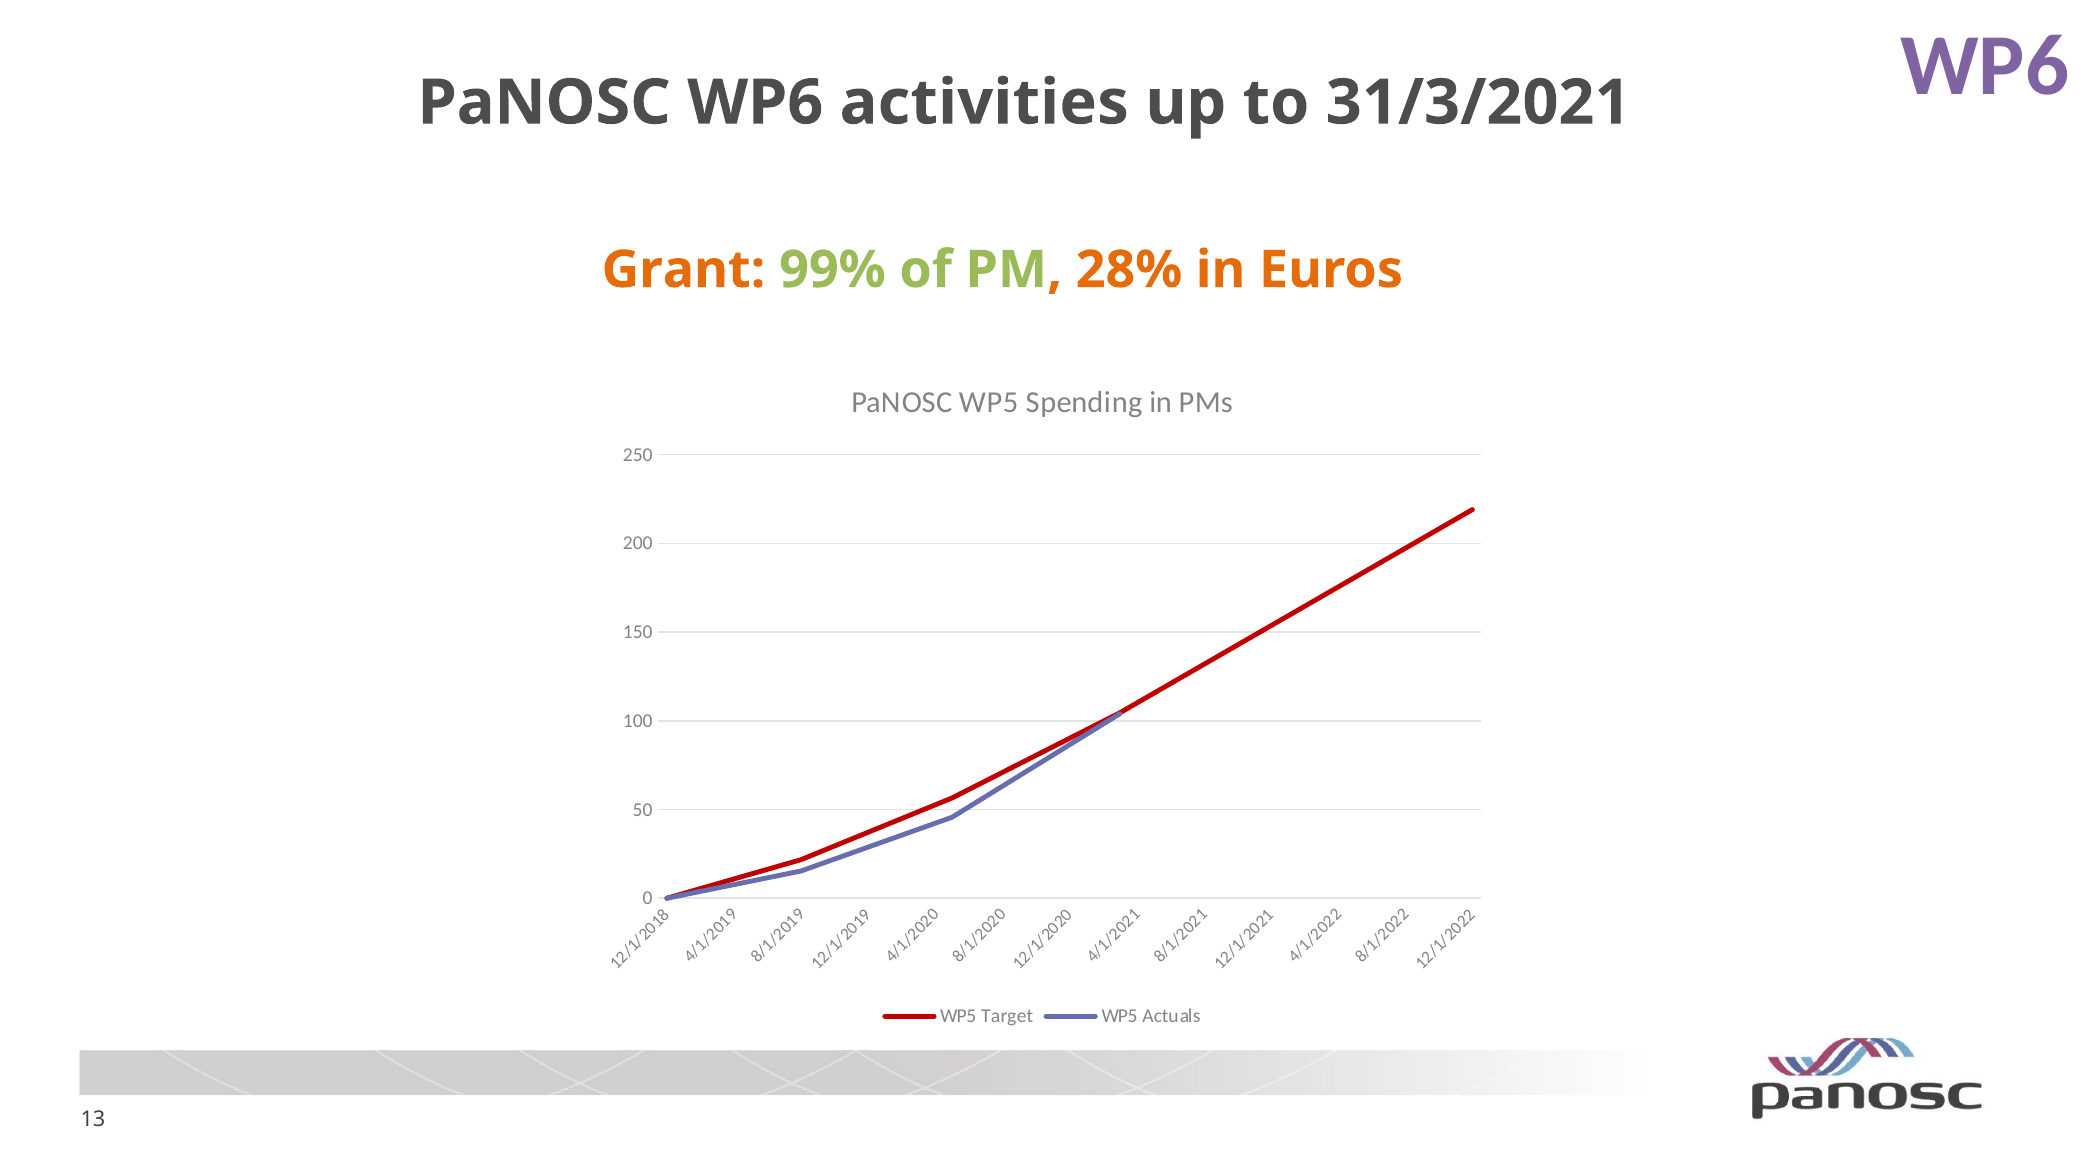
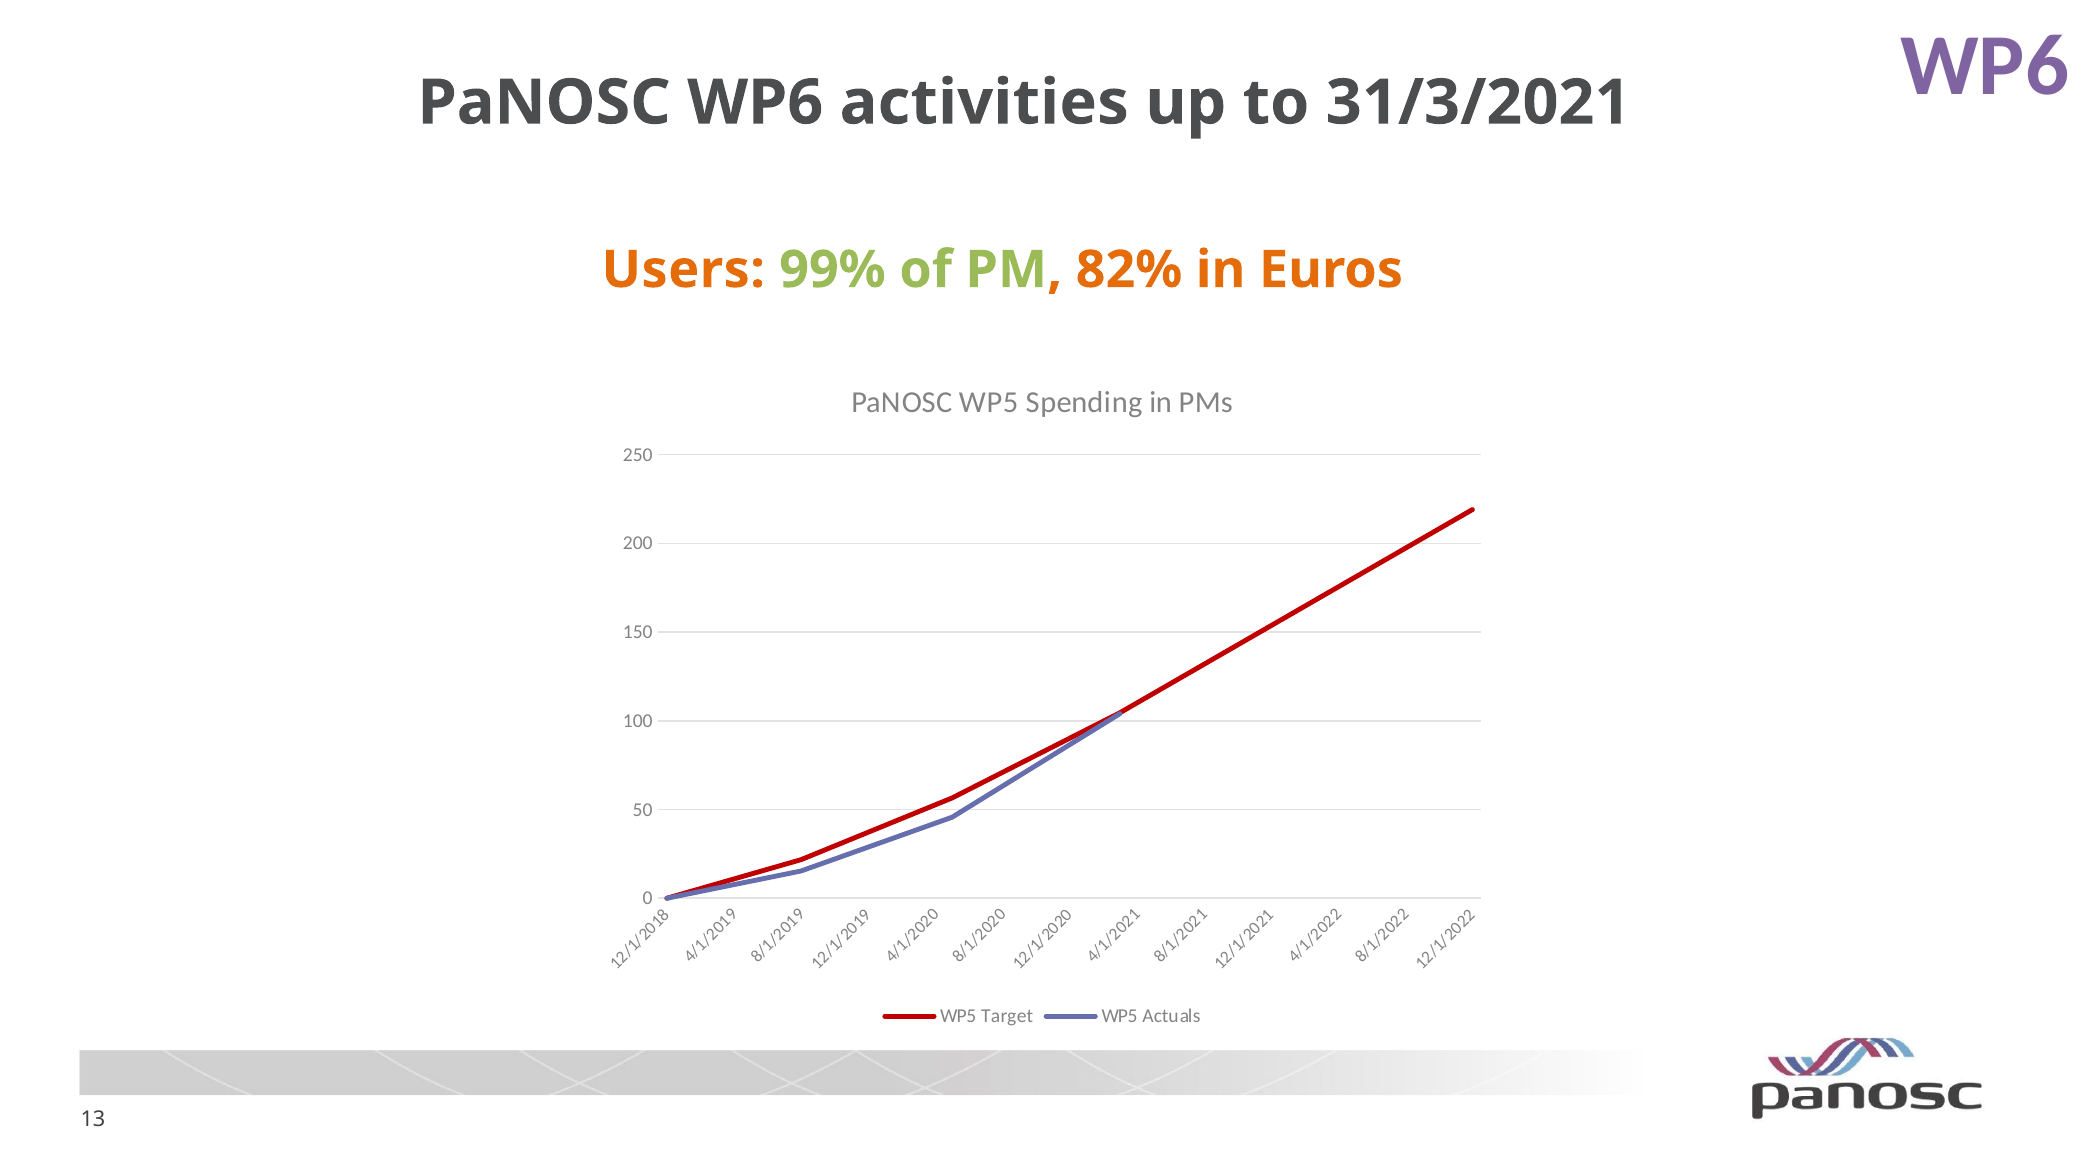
Grant: Grant -> Users (683, 270)
28%: 28% -> 82% (1129, 270)
